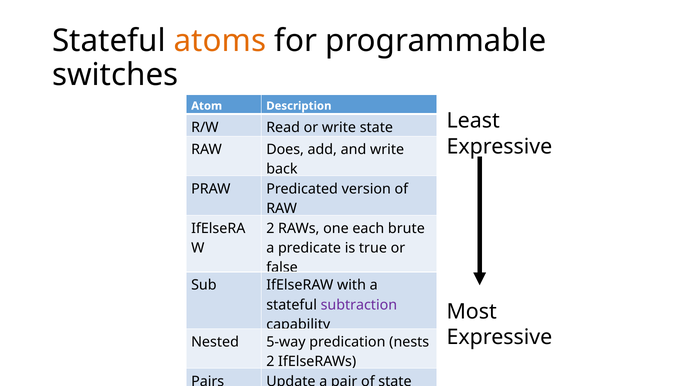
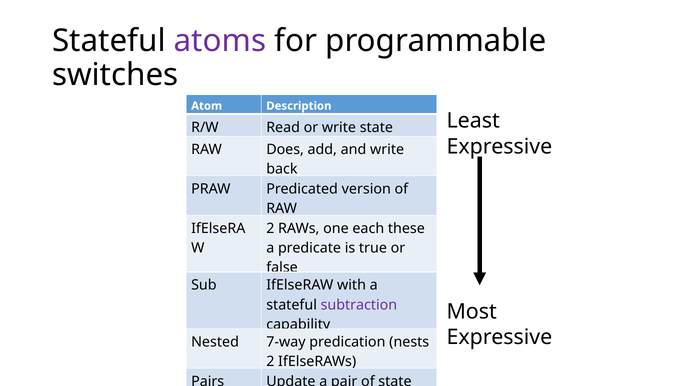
atoms colour: orange -> purple (220, 41)
brute: brute -> these (406, 228)
5-way: 5-way -> 7-way (286, 341)
